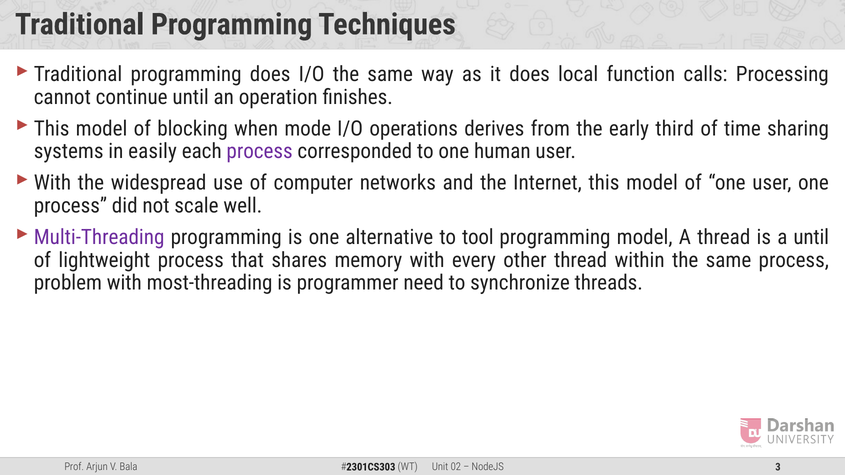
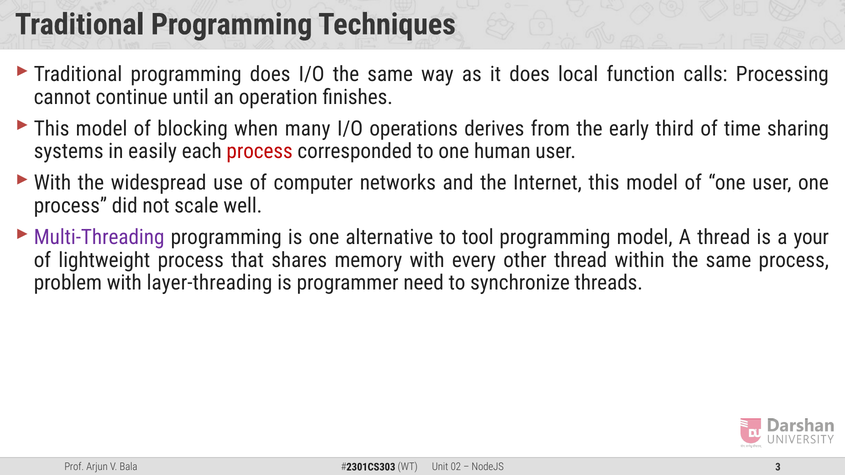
mode: mode -> many (308, 129)
process colour: purple -> red (260, 152)
a until: until -> your (811, 238)
most-threading: most-threading -> layer-threading (210, 283)
